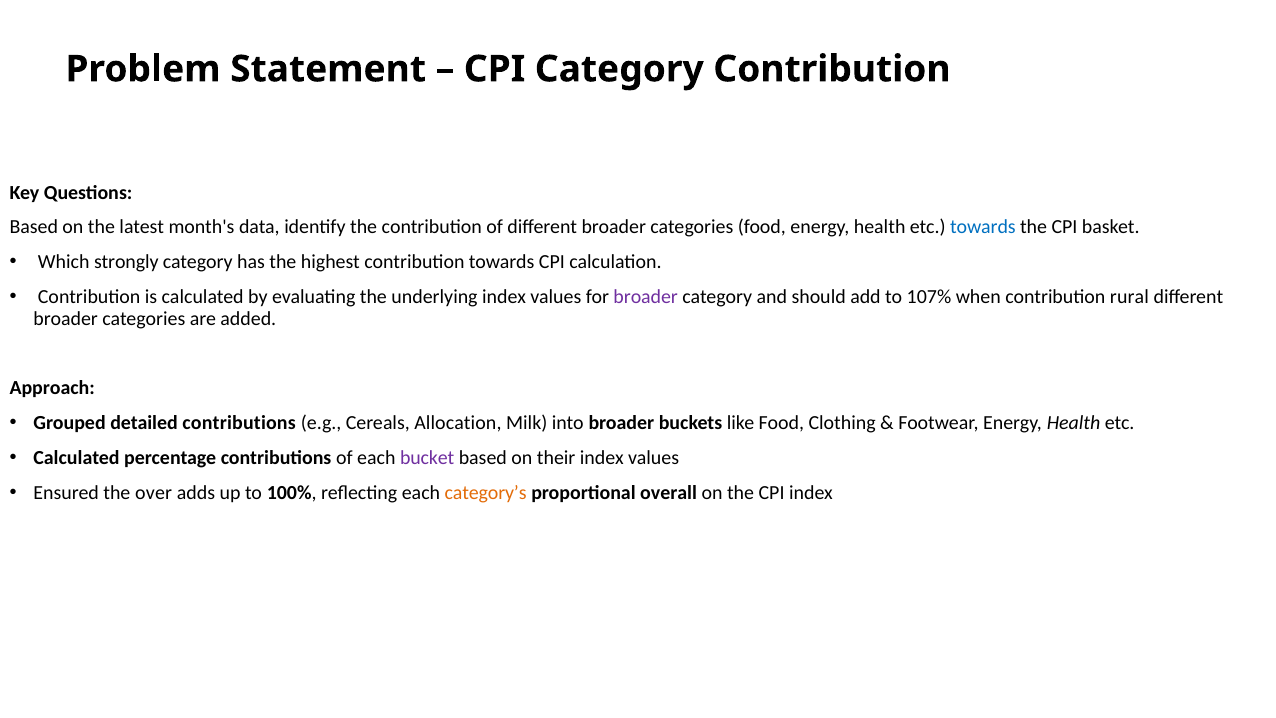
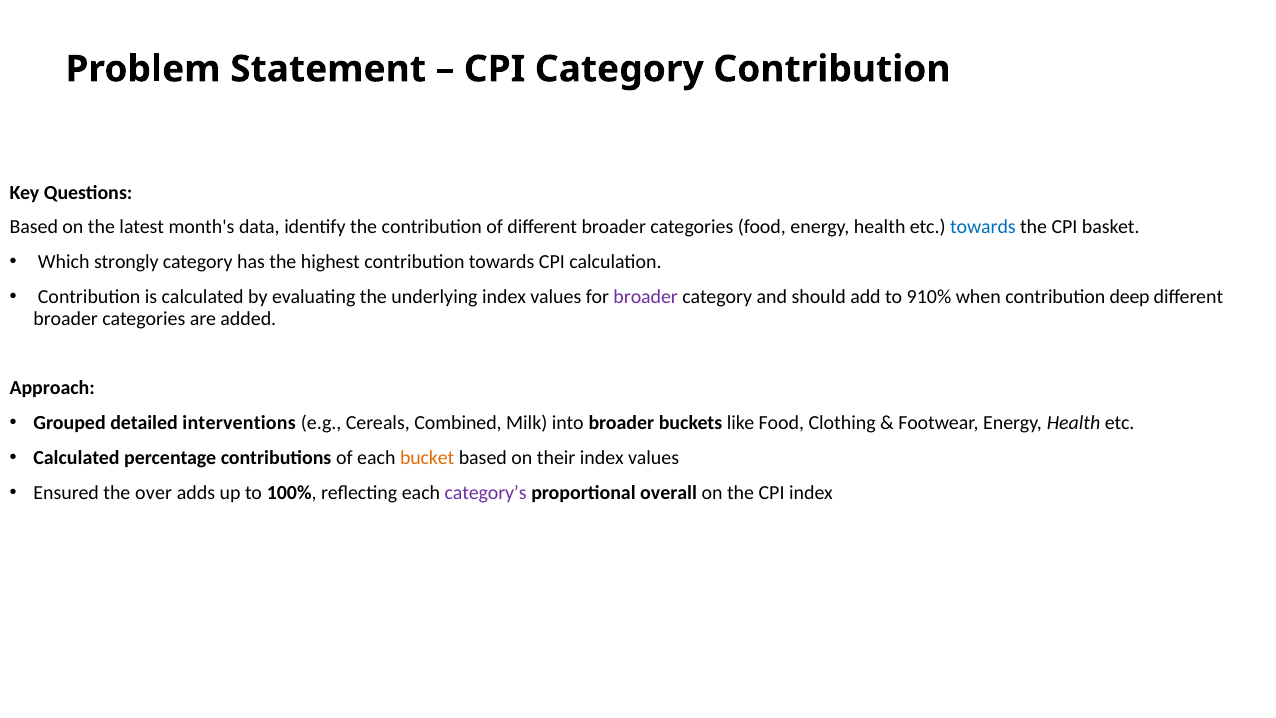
107%: 107% -> 910% (929, 297)
rural: rural -> deep (1130, 297)
detailed contributions: contributions -> interventions (239, 423)
Allocation: Allocation -> Combined (458, 423)
bucket colour: purple -> orange (427, 458)
category’s colour: orange -> purple (486, 493)
